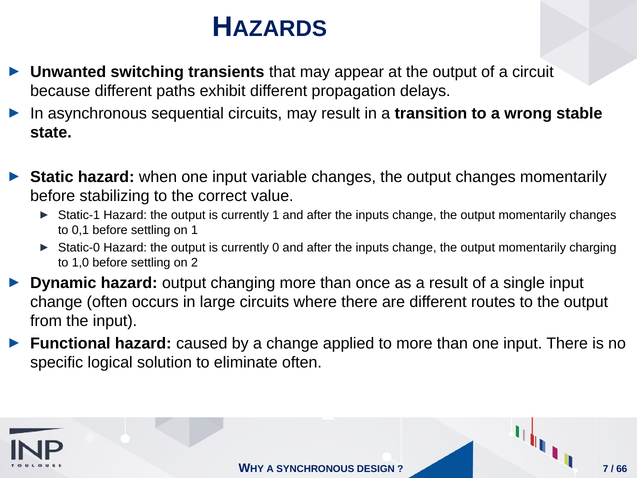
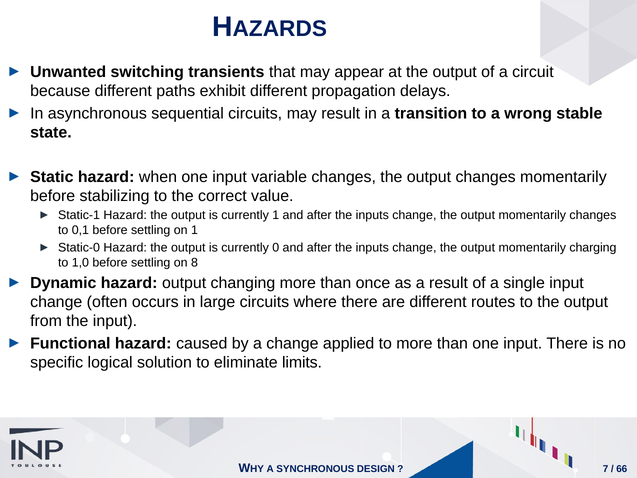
2: 2 -> 8 (194, 262)
eliminate often: often -> limits (302, 362)
